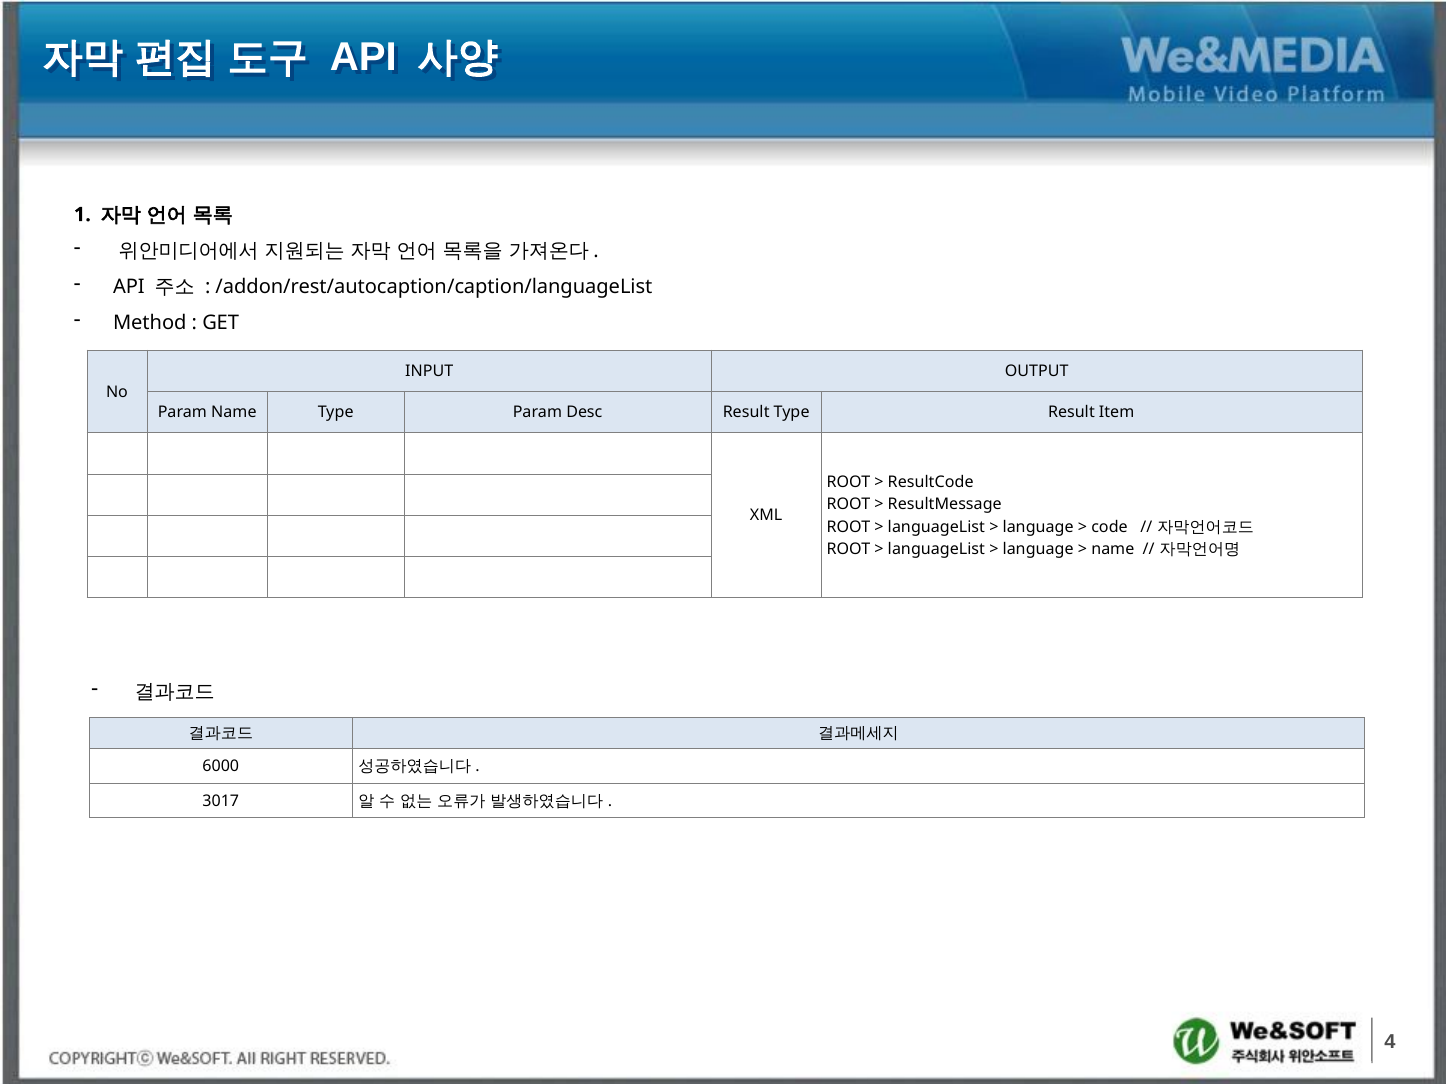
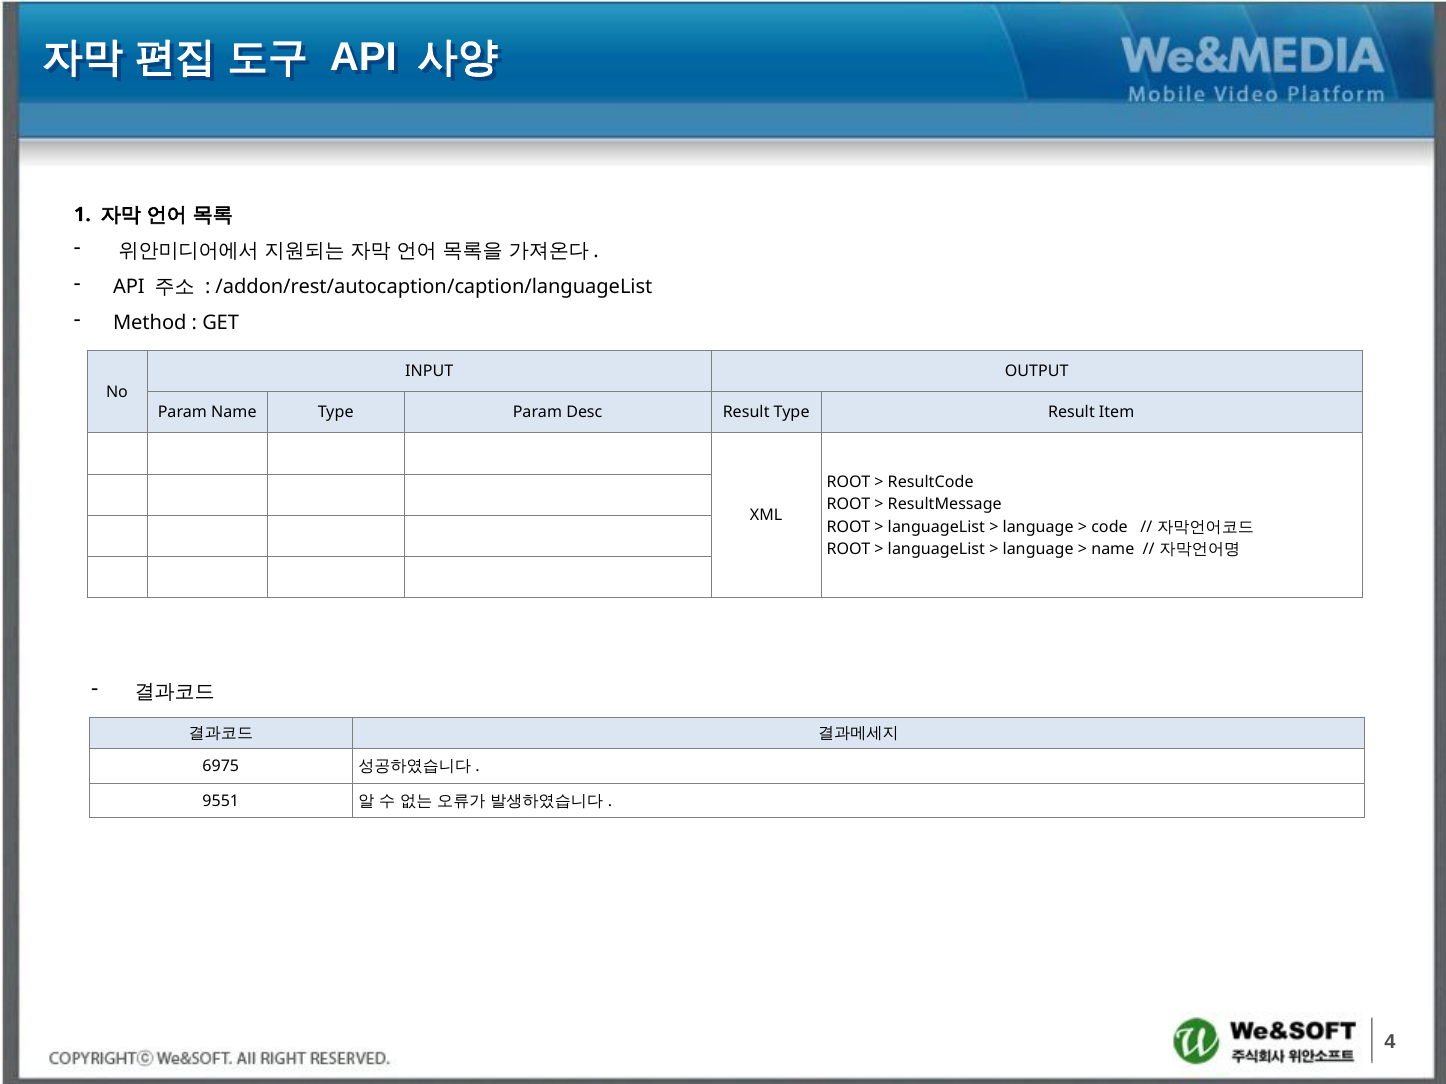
6000: 6000 -> 6975 (221, 767)
3017: 3017 -> 9551 (221, 802)
